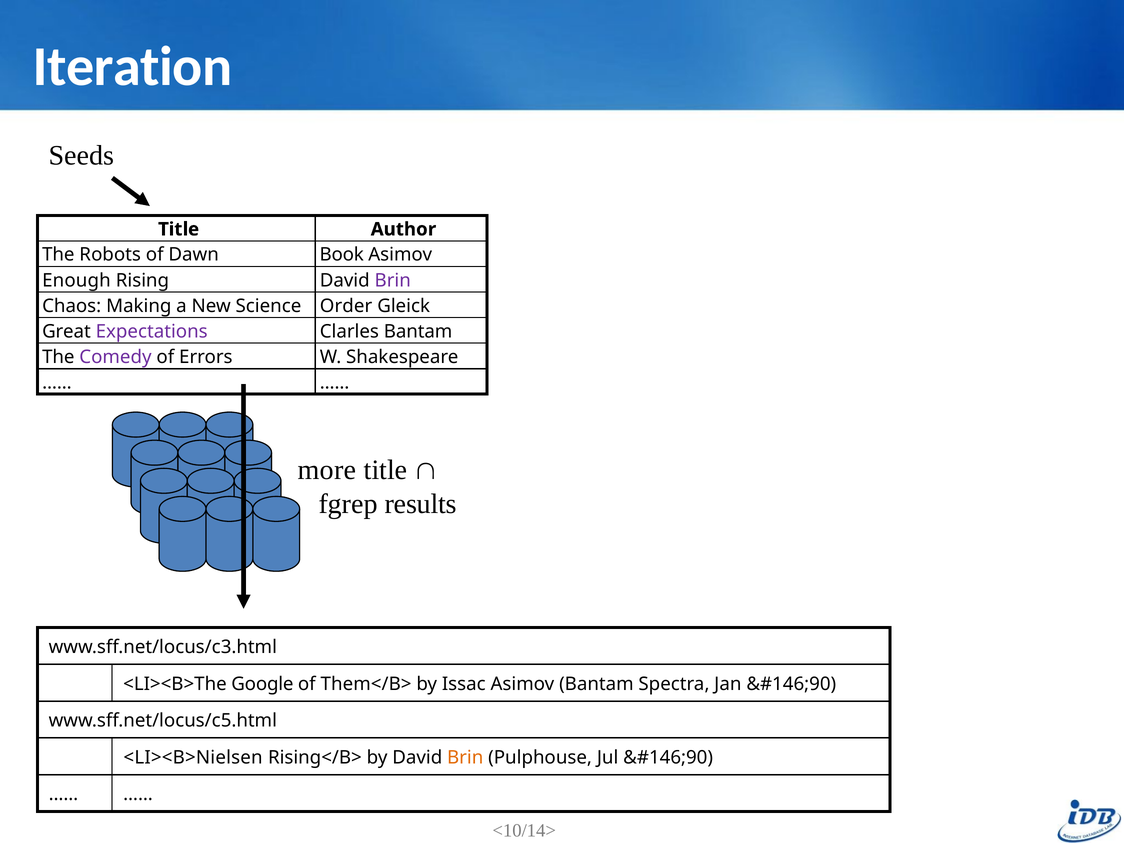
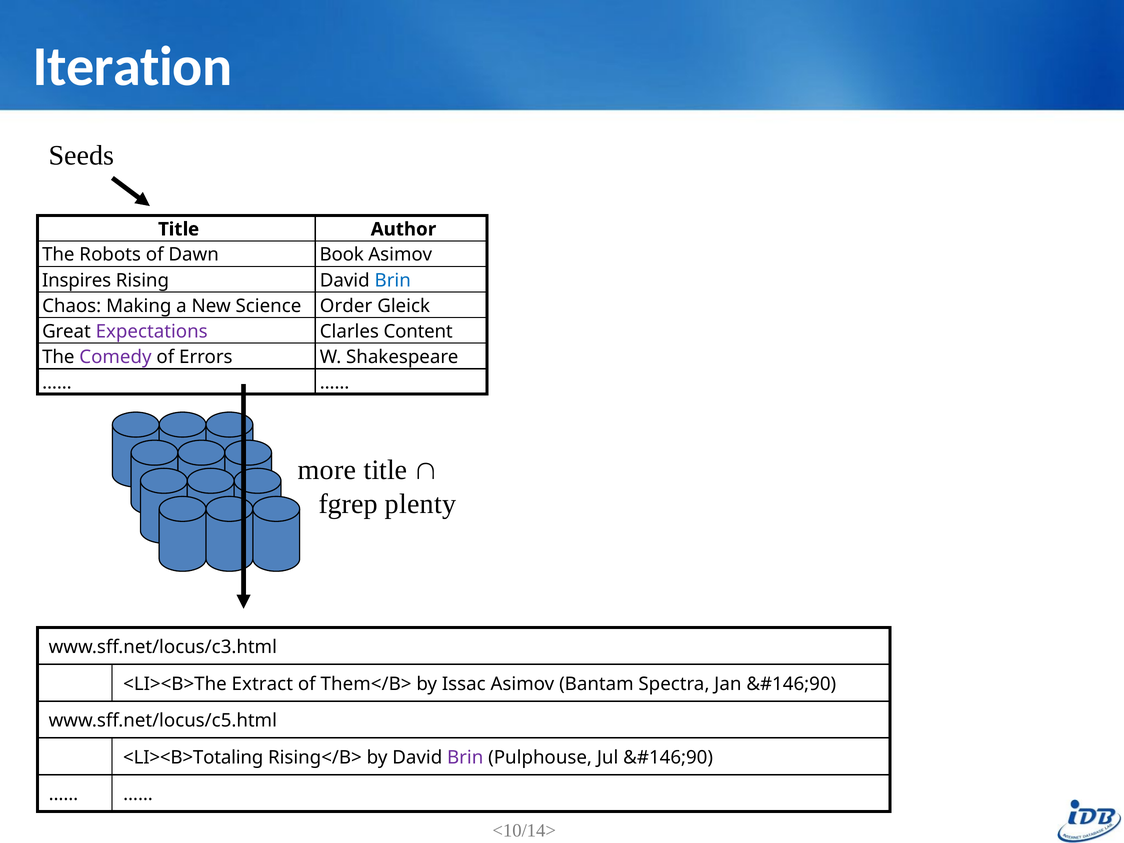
Enough: Enough -> Inspires (77, 280)
Brin colour: purple -> blue (393, 280)
Clarles Bantam: Bantam -> Content (418, 331)
results: results -> plenty (421, 504)
Google: Google -> Extract (262, 684)
<LI><B>Nielsen: <LI><B>Nielsen -> <LI><B>Totaling (193, 757)
Brin colour: orange -> purple (465, 757)
